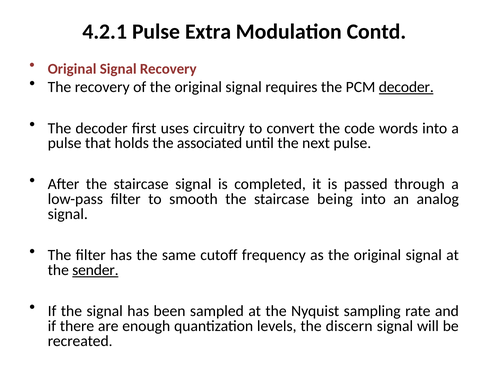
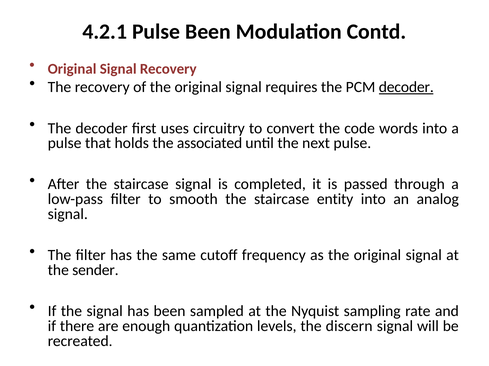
Pulse Extra: Extra -> Been (208, 32)
being: being -> entity (335, 200)
sender underline: present -> none (95, 271)
